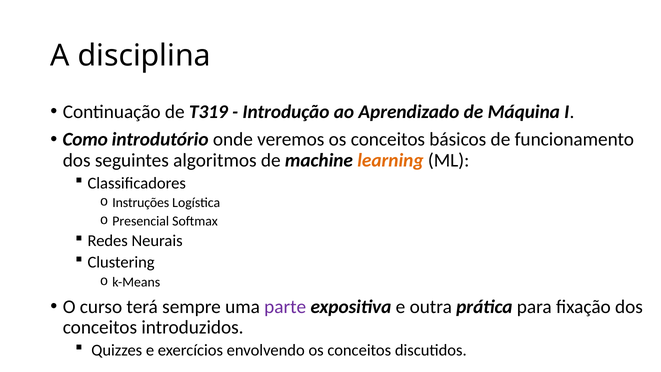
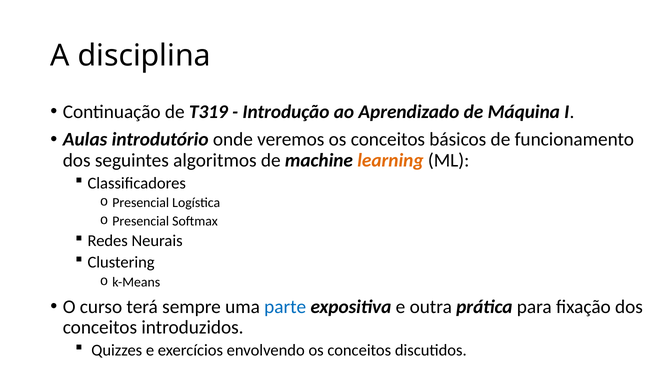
Como: Como -> Aulas (85, 139)
Instruções: Instruções -> Presencial (141, 203)
parte colour: purple -> blue (285, 307)
